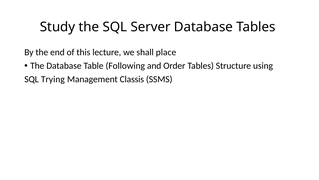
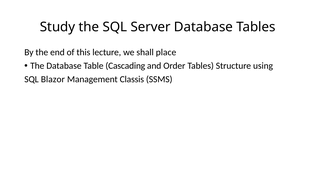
Following: Following -> Cascading (125, 66)
Trying: Trying -> Blazor (53, 79)
